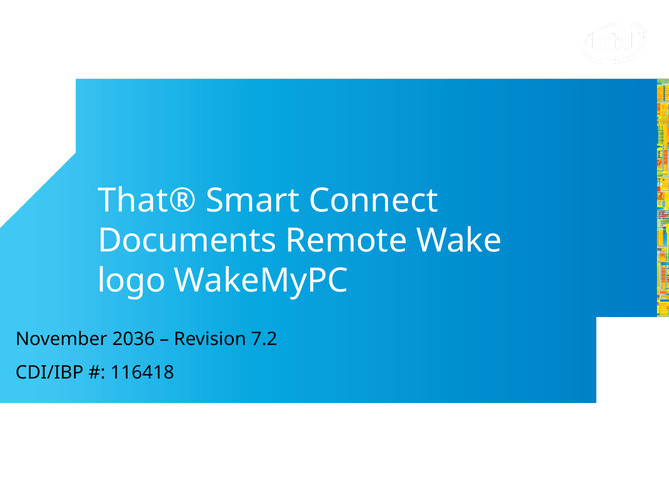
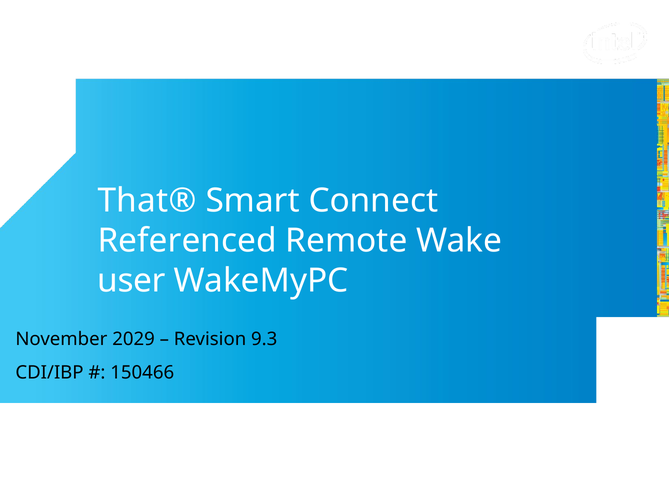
Documents: Documents -> Referenced (187, 241)
logo: logo -> user (132, 281)
2036: 2036 -> 2029 (134, 340)
7.2: 7.2 -> 9.3 (264, 340)
116418: 116418 -> 150466 (142, 373)
